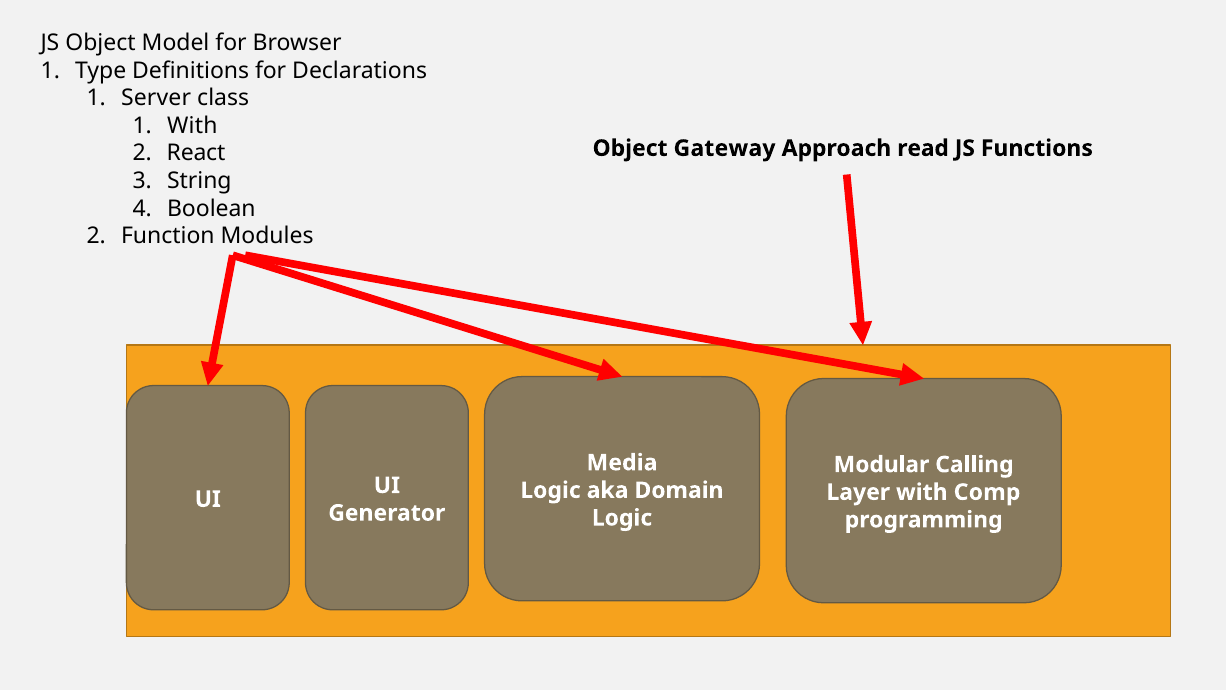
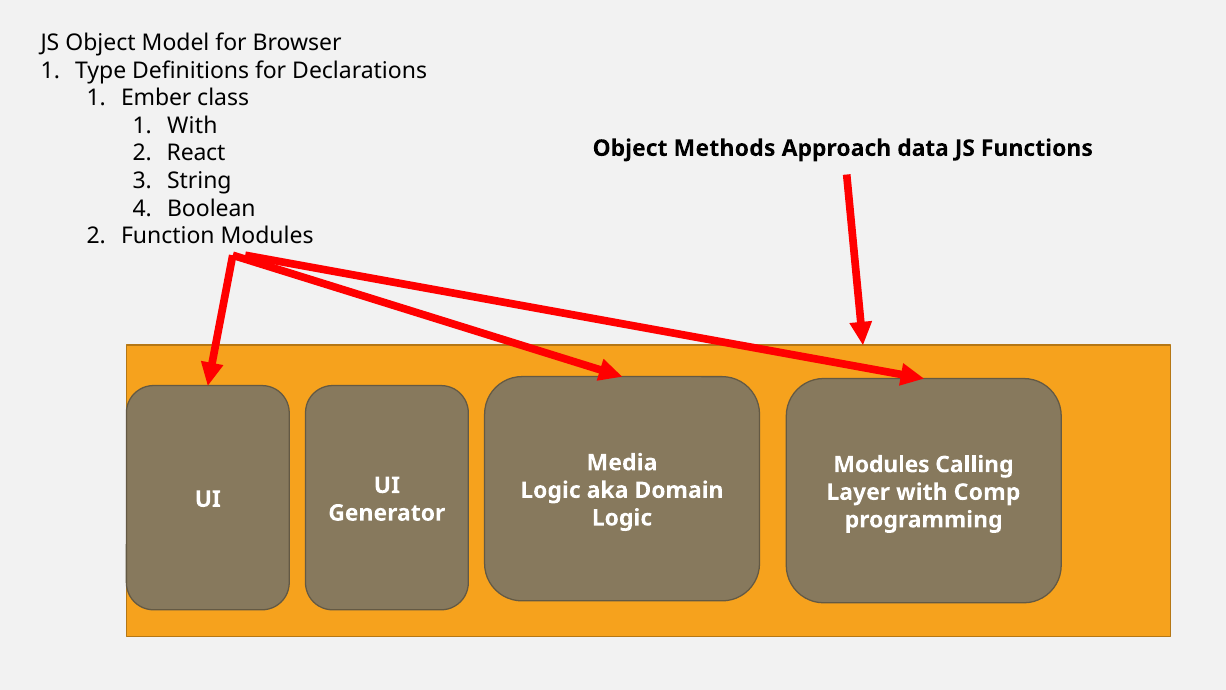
Server: Server -> Ember (156, 98)
Gateway: Gateway -> Methods (725, 148)
read: read -> data (923, 148)
Modular: Modular -> Modules (881, 464)
